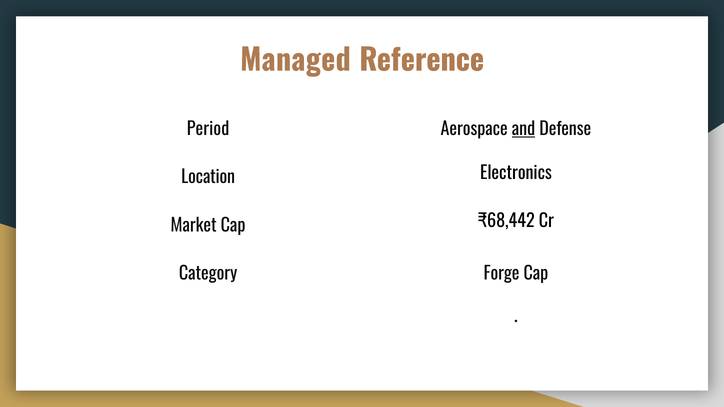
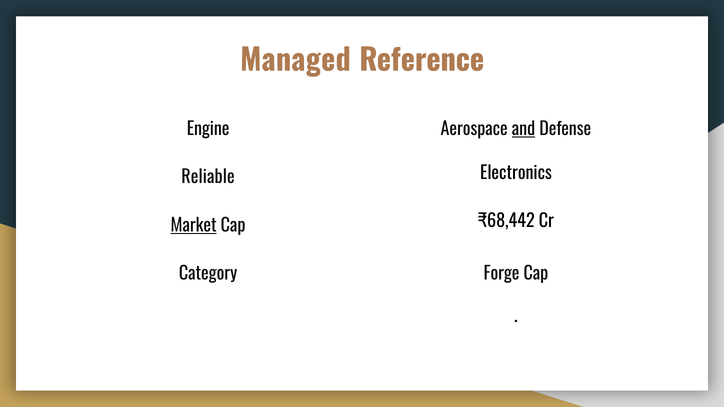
Period: Period -> Engine (208, 129)
Location: Location -> Reliable (208, 178)
Market underline: none -> present (194, 226)
